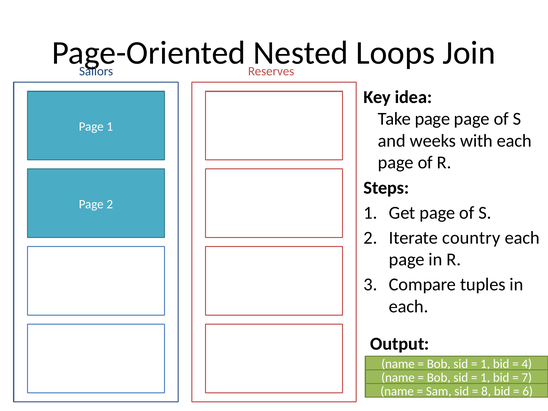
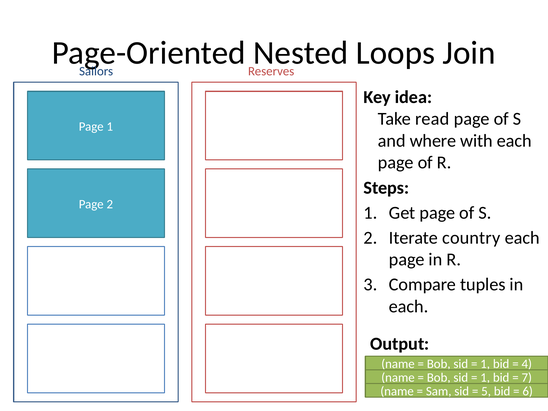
Take page: page -> read (432, 119)
weeks: weeks -> where (433, 141)
8: 8 -> 5 (486, 391)
